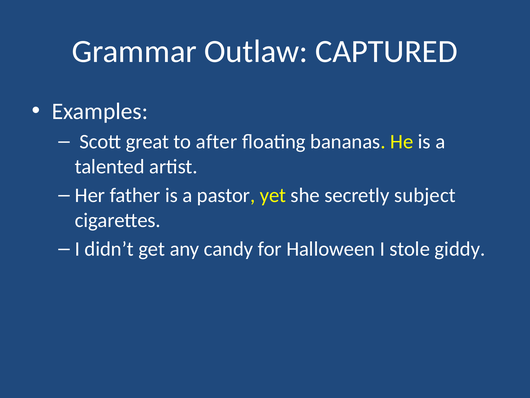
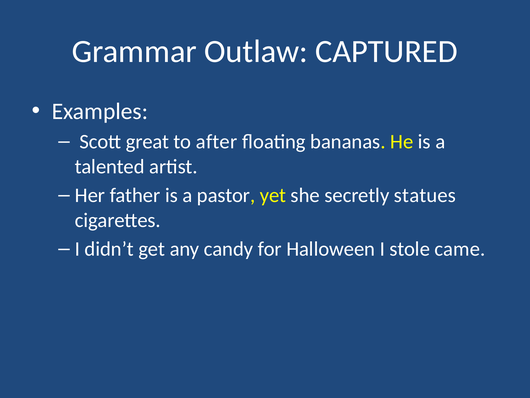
subject: subject -> statues (425, 195)
giddy: giddy -> came (460, 249)
